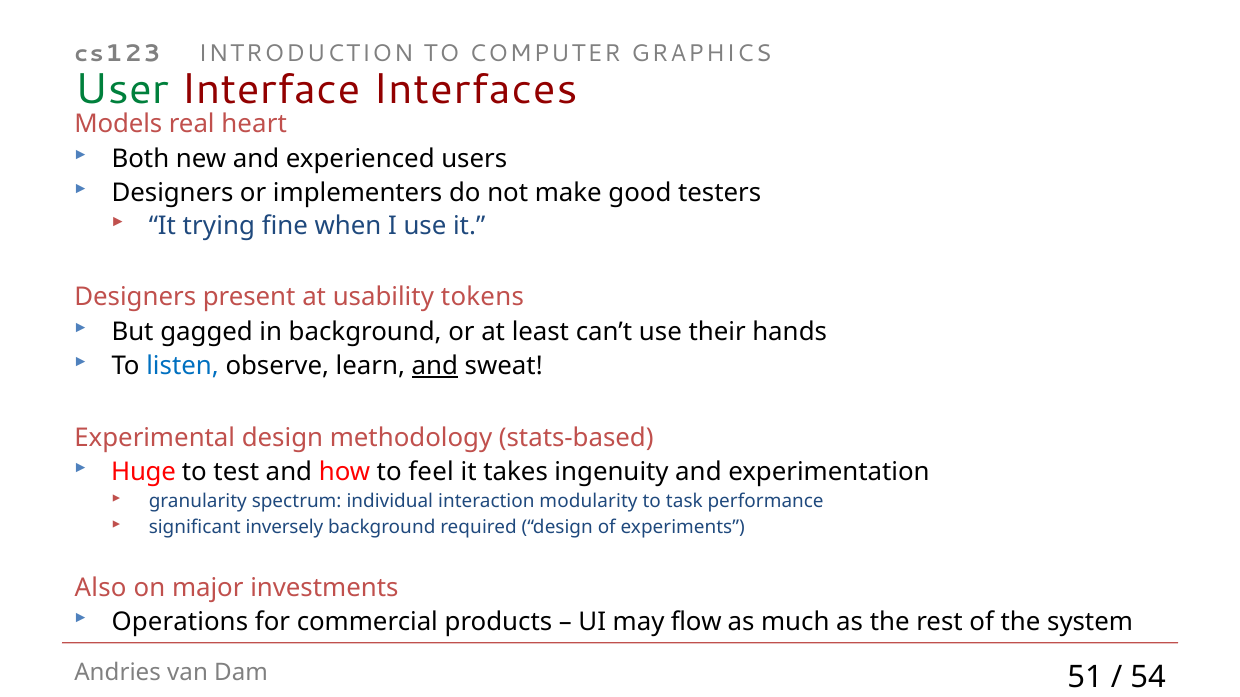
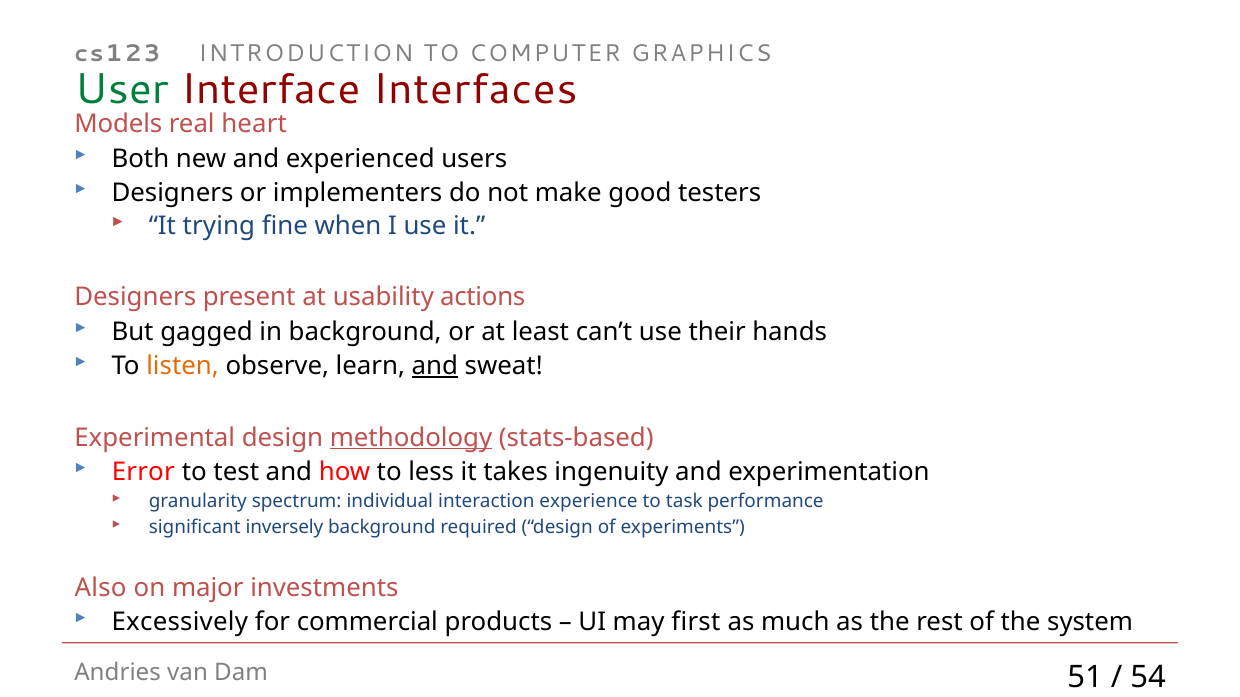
tokens: tokens -> actions (483, 298)
listen colour: blue -> orange (183, 366)
methodology underline: none -> present (411, 438)
Huge: Huge -> Error (143, 472)
feel: feel -> less (431, 472)
modularity: modularity -> experience (589, 502)
Operations: Operations -> Excessively (180, 623)
flow: flow -> first (696, 623)
